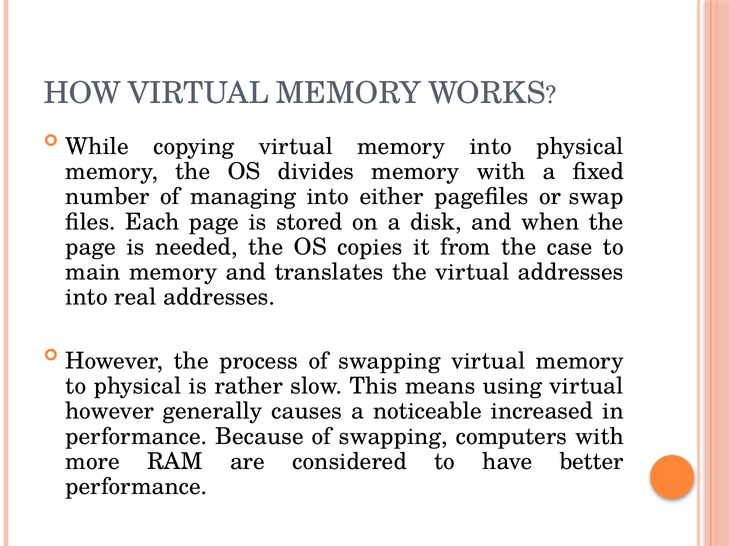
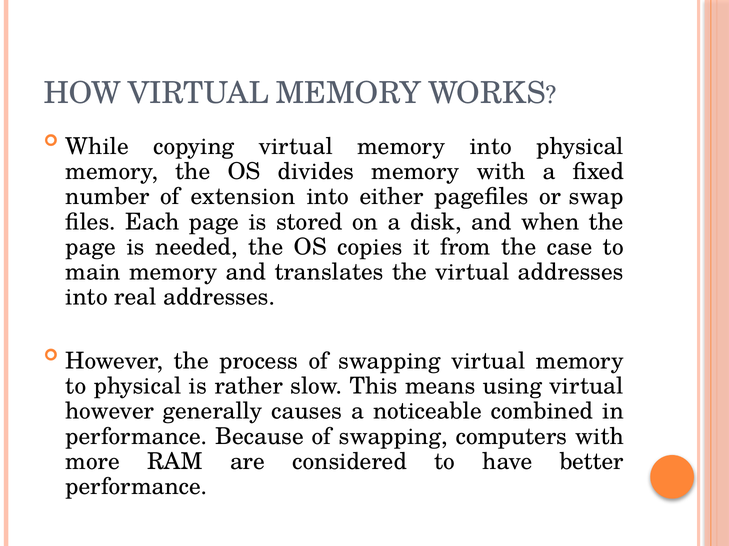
managing: managing -> extension (243, 197)
increased: increased -> combined (542, 412)
